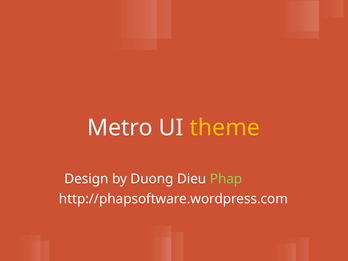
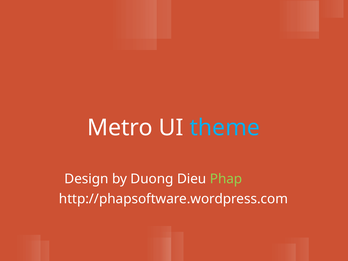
theme colour: yellow -> light blue (225, 128)
